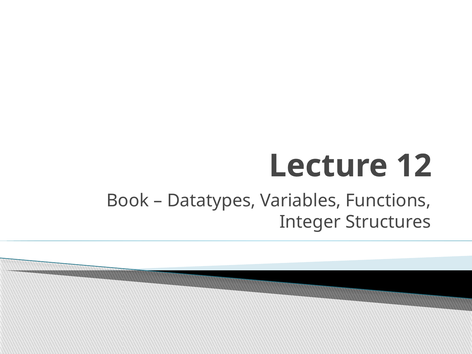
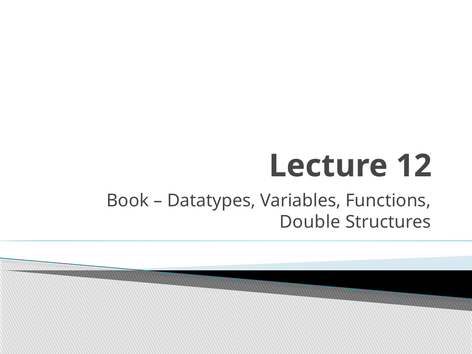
Integer: Integer -> Double (310, 222)
